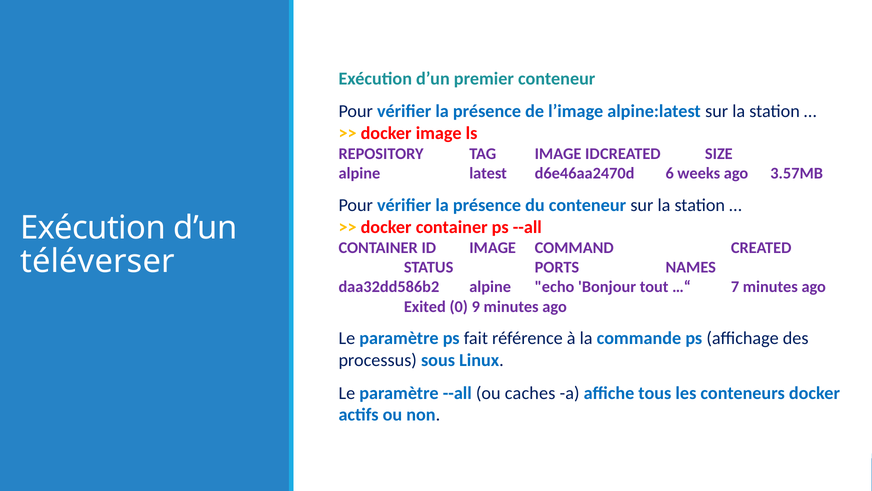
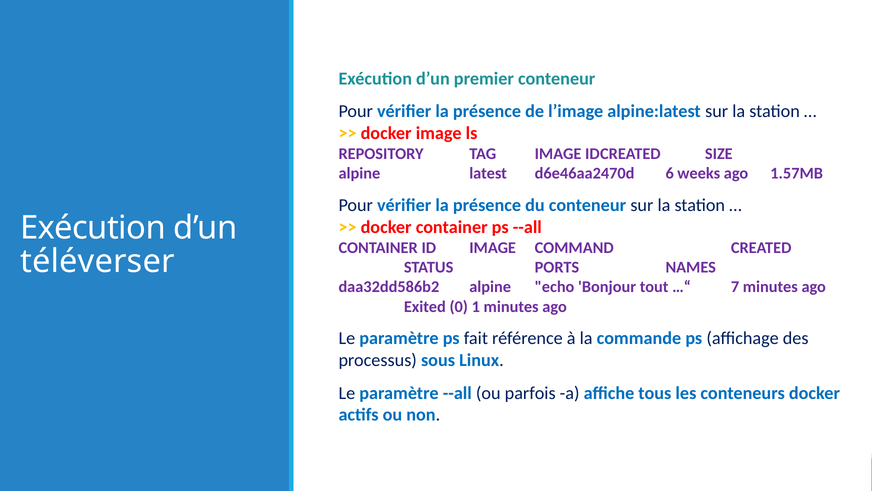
3.57MB: 3.57MB -> 1.57MB (797, 173)
9: 9 -> 1 (476, 306)
caches: caches -> parfois (530, 393)
